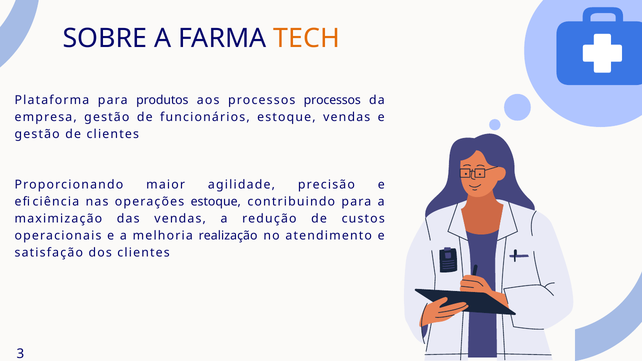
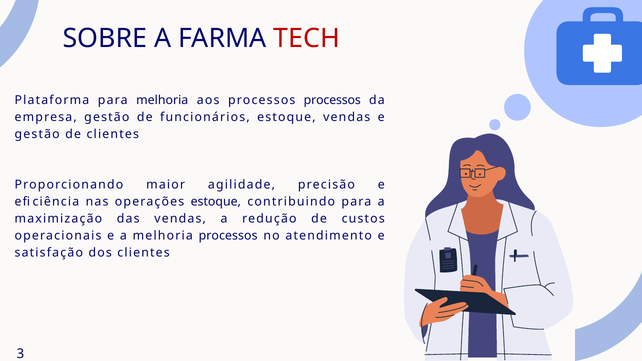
TECH colour: orange -> red (307, 38)
para produtos: produtos -> melhoria (162, 100)
melhoria realização: realização -> processos (228, 236)
